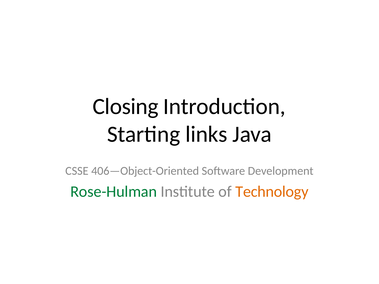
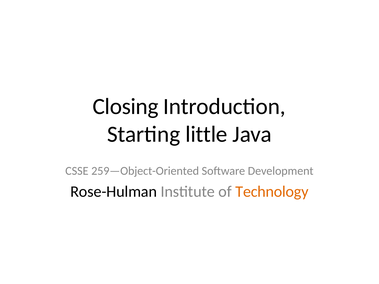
links: links -> little (206, 134)
406—Object-Oriented: 406—Object-Oriented -> 259—Object-Oriented (145, 171)
Rose-Hulman colour: green -> black (114, 192)
